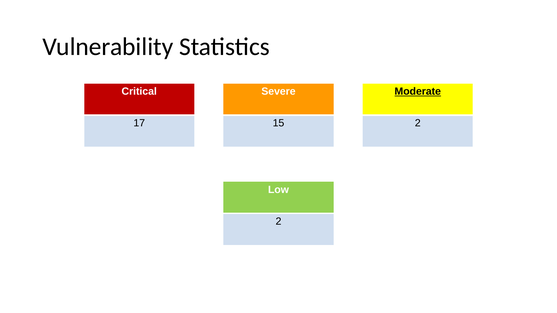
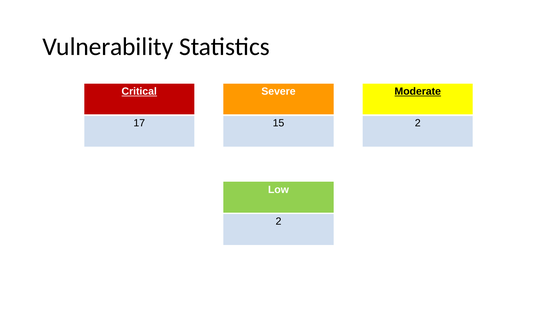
Critical underline: none -> present (139, 92)
